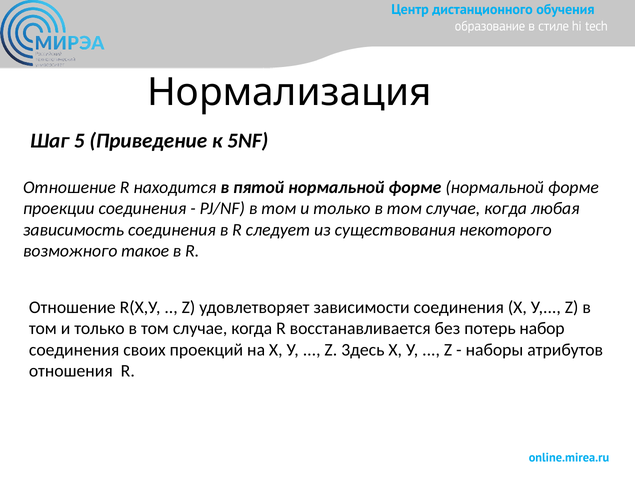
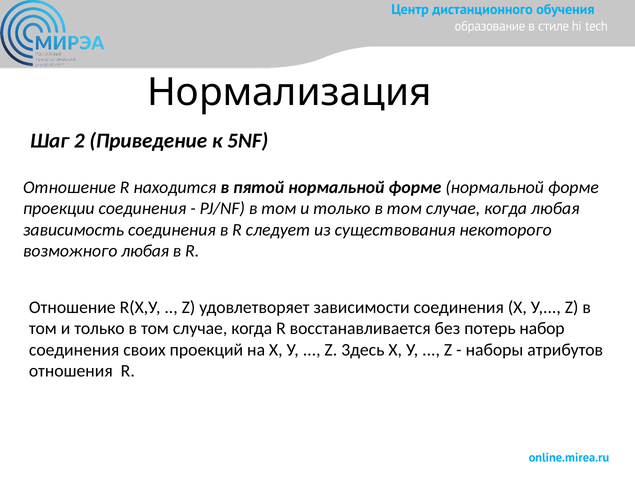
5: 5 -> 2 (79, 140)
возможного такое: такое -> любая (145, 251)
